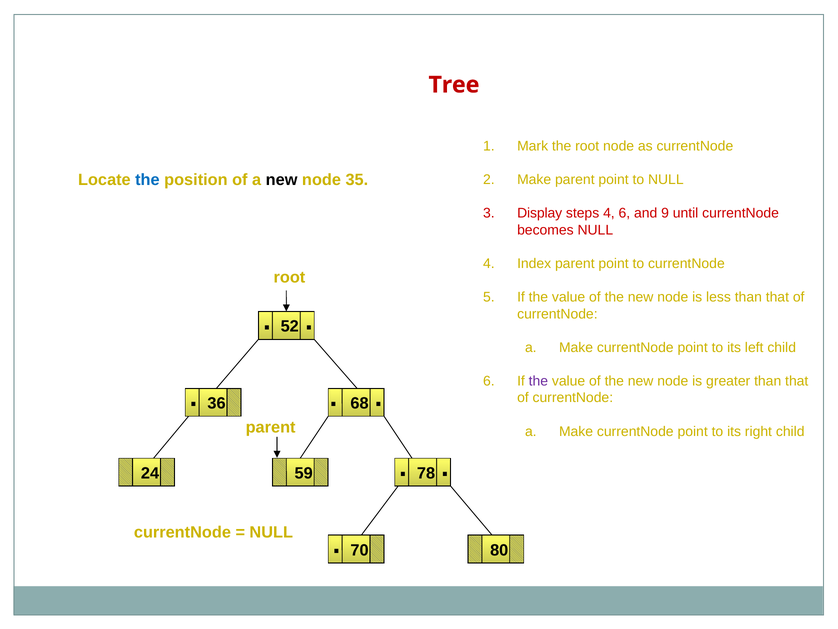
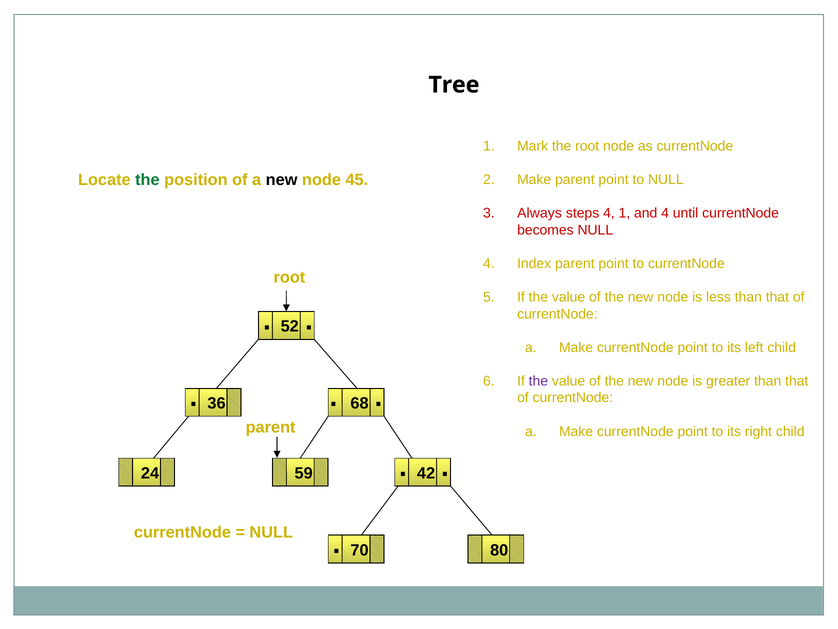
Tree colour: red -> black (454, 85)
the colour: blue -> green (147, 180)
35: 35 -> 45 (357, 180)
Display: Display -> Always (540, 213)
4 6: 6 -> 1 (624, 213)
and 9: 9 -> 4 (665, 213)
78: 78 -> 42 (426, 473)
